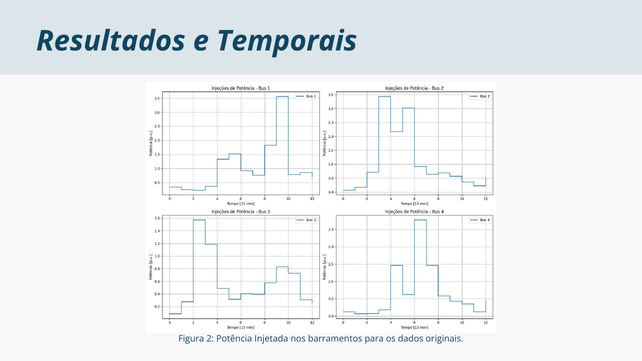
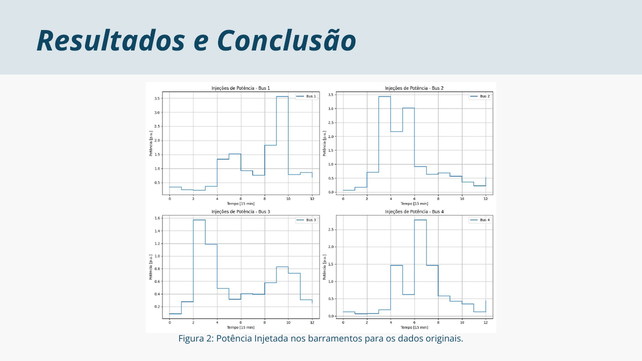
Temporais: Temporais -> Conclusão (287, 41)
